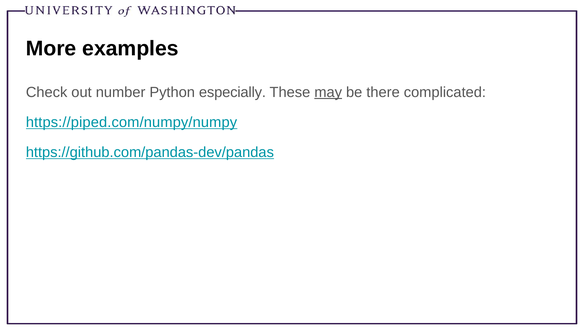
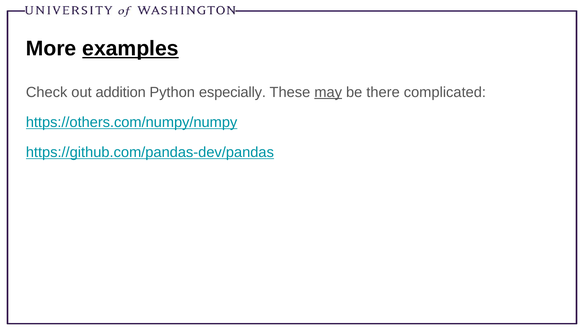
examples underline: none -> present (130, 49)
number: number -> addition (121, 92)
https://piped.com/numpy/numpy: https://piped.com/numpy/numpy -> https://others.com/numpy/numpy (132, 122)
